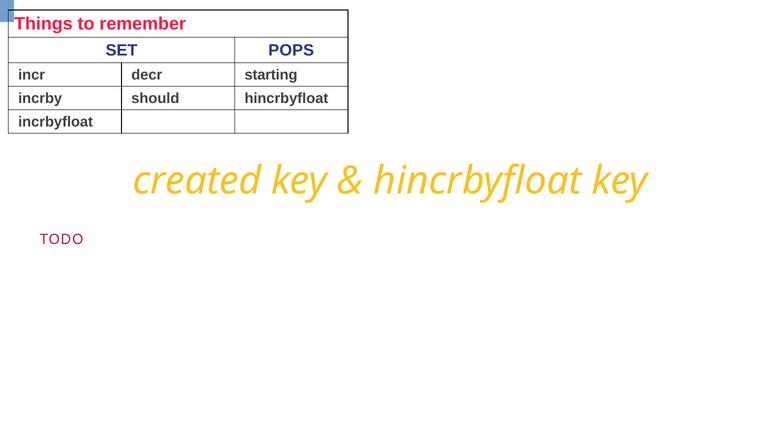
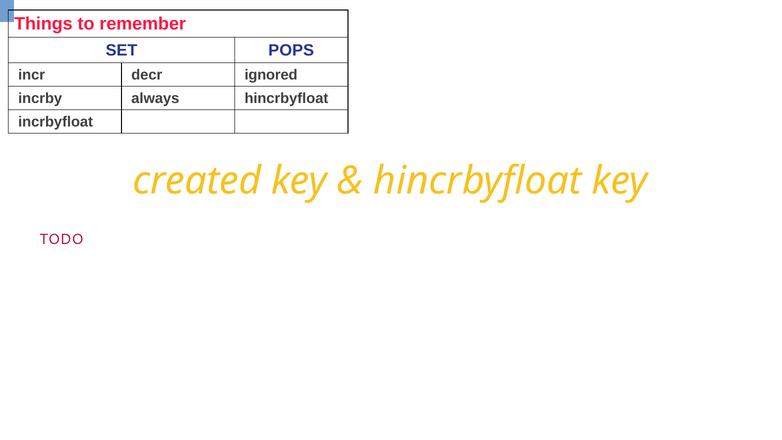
starting: starting -> ignored (271, 75)
should: should -> always (155, 98)
